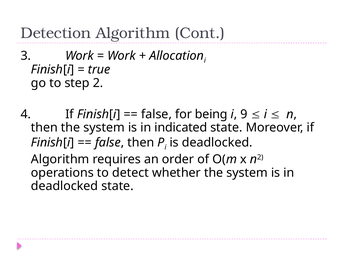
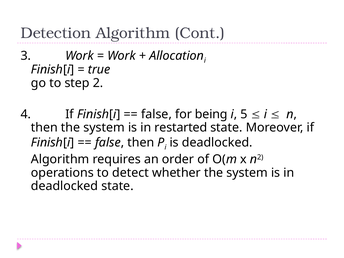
9: 9 -> 5 (244, 114)
indicated: indicated -> restarted (181, 128)
